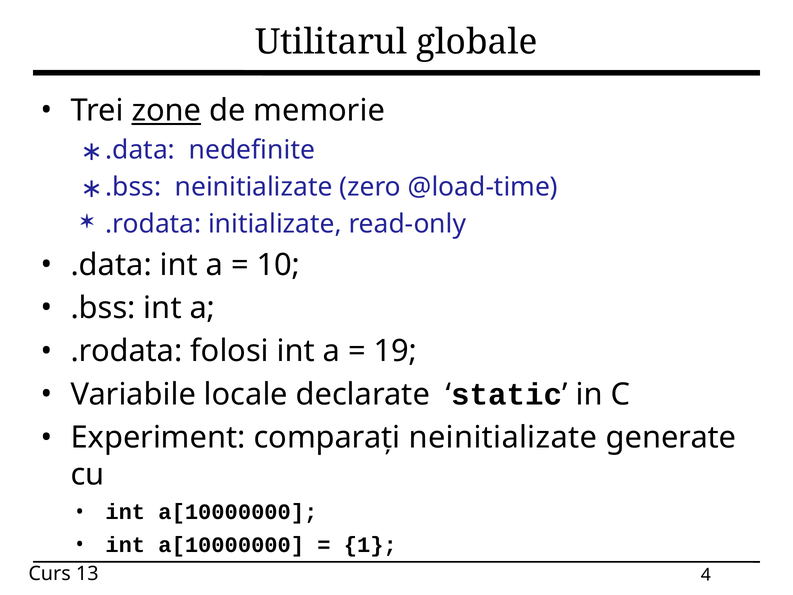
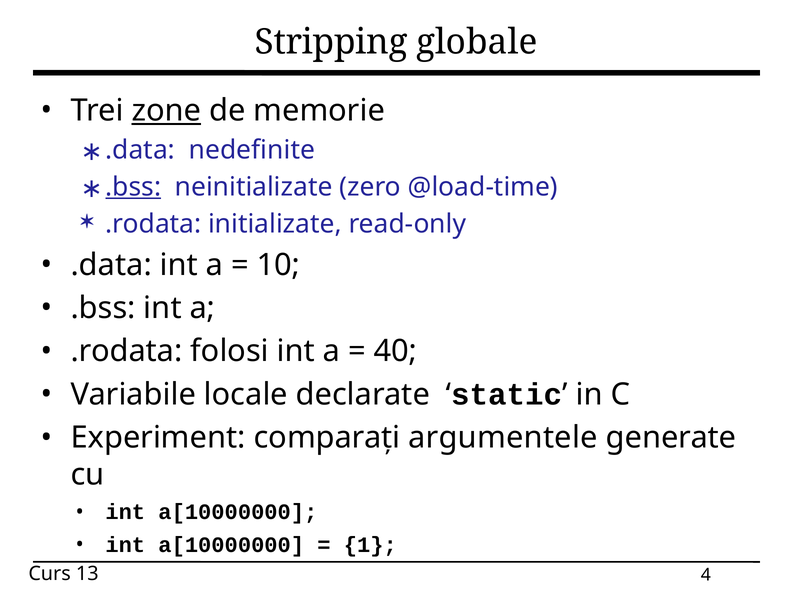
Utilitarul: Utilitarul -> Stripping (331, 42)
.bss underline: none -> present (133, 187)
19: 19 -> 40 (395, 351)
comparați neinitializate: neinitializate -> argumentele (503, 438)
